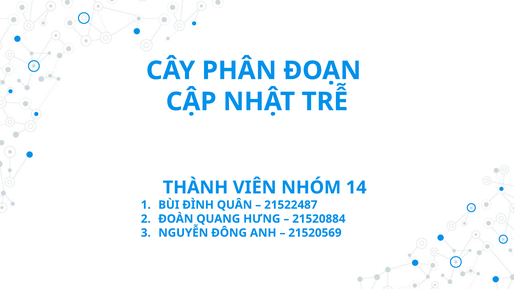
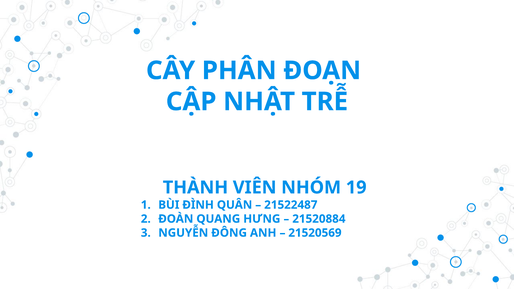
14: 14 -> 19 (356, 188)
